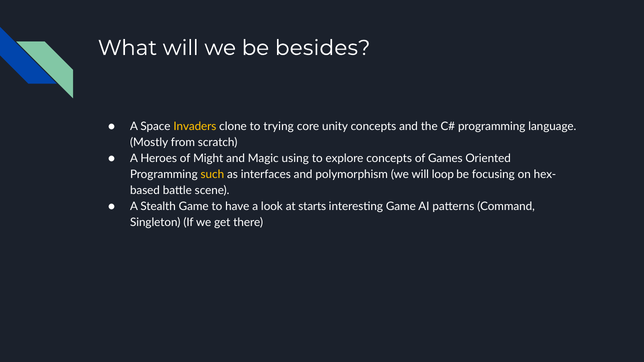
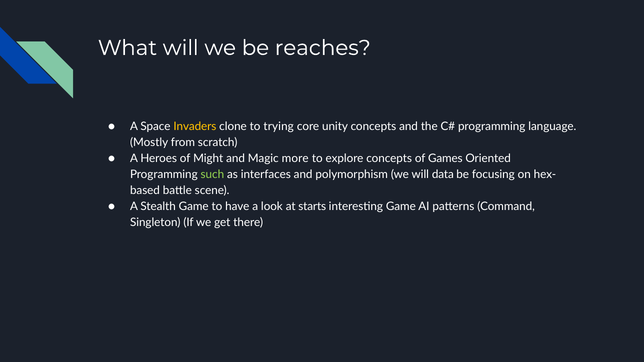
besides: besides -> reaches (323, 48)
using: using -> more (295, 159)
such colour: yellow -> light green (212, 175)
loop: loop -> data (443, 175)
